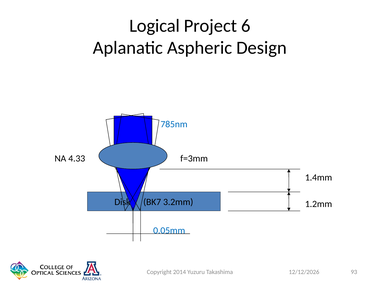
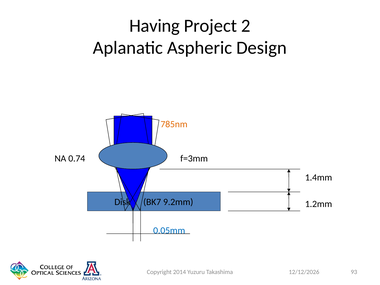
Logical: Logical -> Having (155, 26)
6: 6 -> 2 (246, 26)
785nm colour: blue -> orange (174, 124)
4.33: 4.33 -> 0.74 (77, 158)
3.2mm: 3.2mm -> 9.2mm (178, 202)
